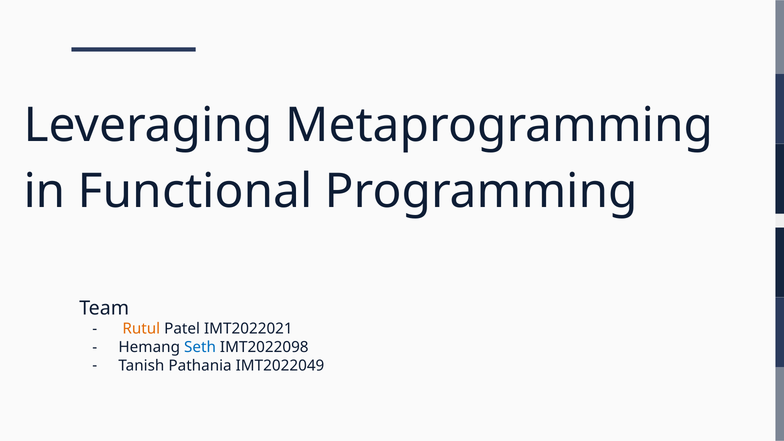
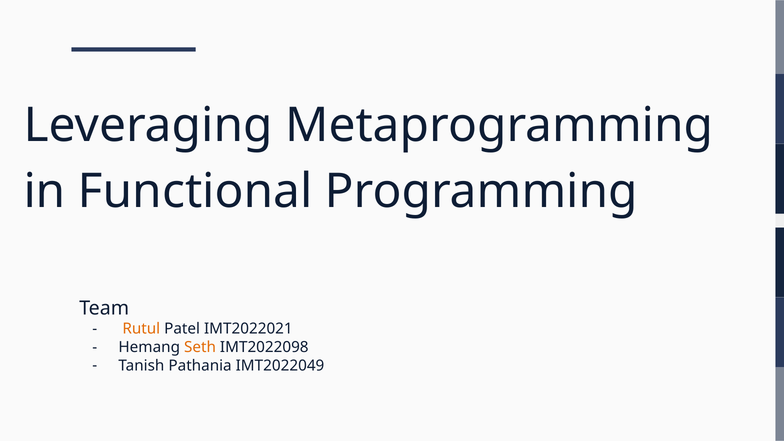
Seth colour: blue -> orange (200, 347)
